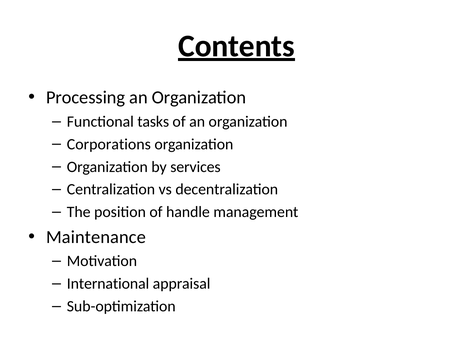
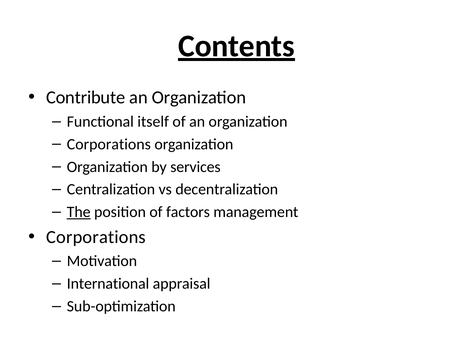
Processing: Processing -> Contribute (86, 97)
tasks: tasks -> itself (153, 121)
The underline: none -> present (79, 212)
handle: handle -> factors (188, 212)
Maintenance: Maintenance -> Corporations (96, 237)
